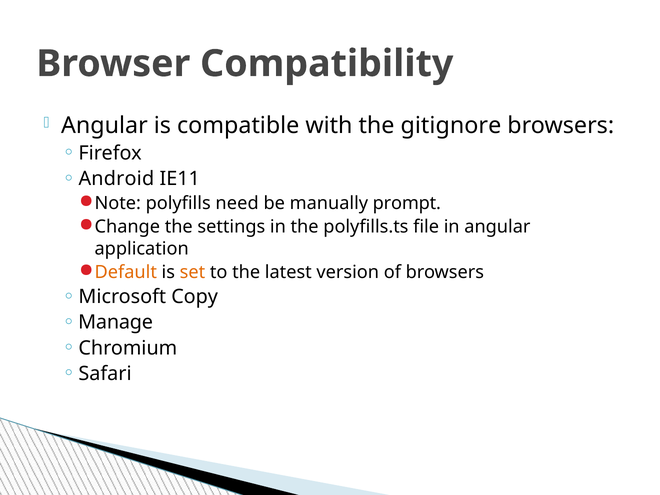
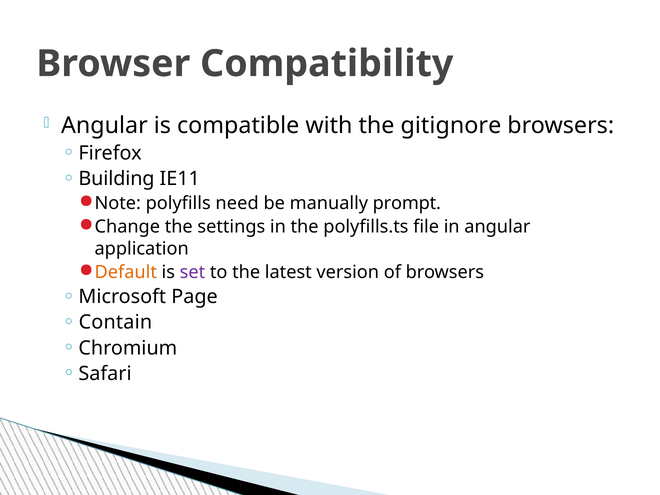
Android: Android -> Building (117, 179)
set colour: orange -> purple (192, 272)
Copy: Copy -> Page (195, 297)
Manage: Manage -> Contain (115, 322)
